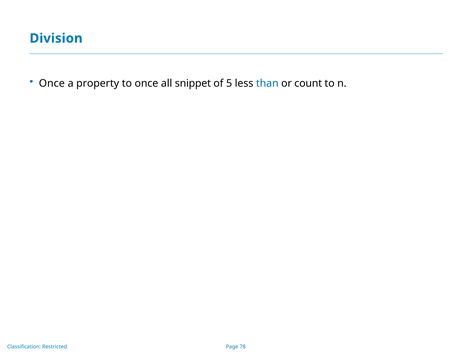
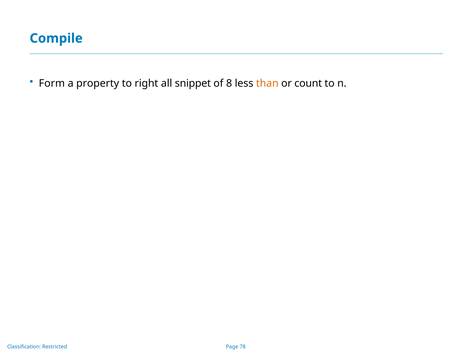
Division: Division -> Compile (56, 38)
Once: Once -> Form (52, 84)
to once: once -> right (146, 84)
5: 5 -> 8 (229, 84)
than colour: blue -> orange (267, 84)
